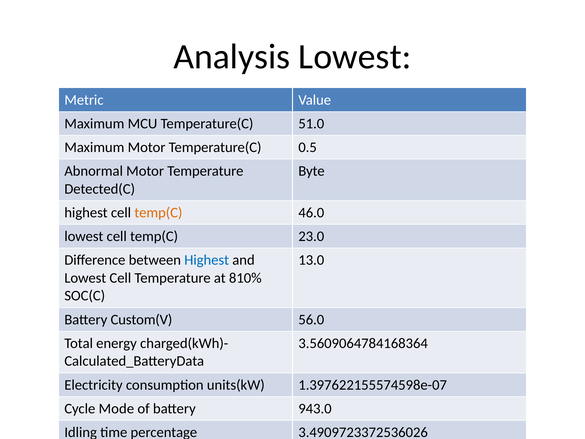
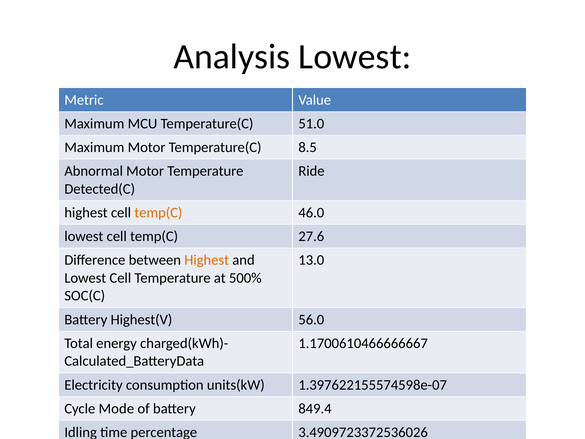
0.5: 0.5 -> 8.5 (308, 147)
Byte: Byte -> Ride (311, 171)
23.0: 23.0 -> 27.6 (311, 236)
Highest colour: blue -> orange (207, 260)
810%: 810% -> 500% (245, 278)
Custom(V: Custom(V -> Highest(V (141, 319)
3.5609064784168364: 3.5609064784168364 -> 1.1700610466666667 (363, 343)
943.0: 943.0 -> 849.4 (315, 408)
